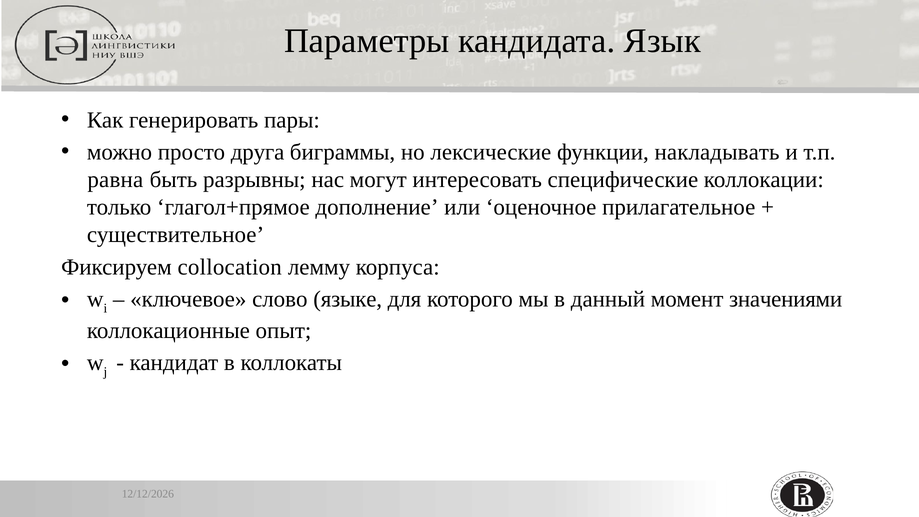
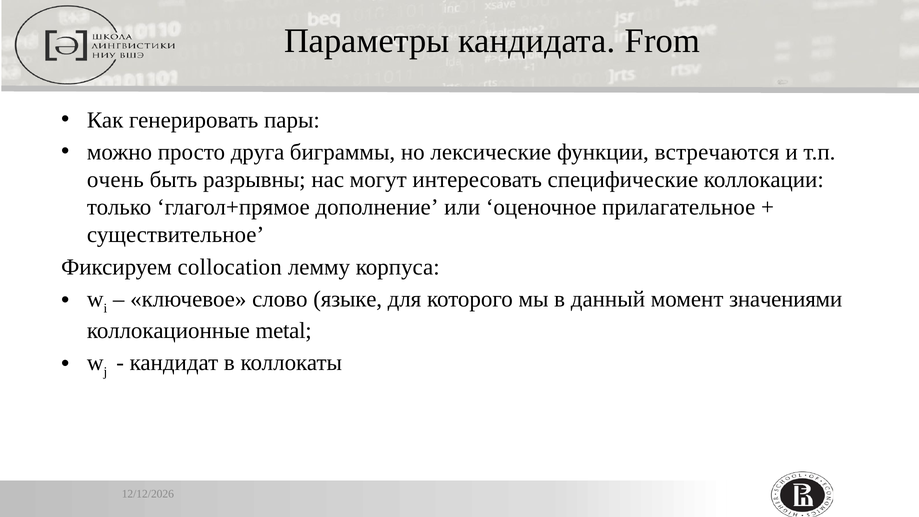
Язык: Язык -> From (662, 41)
накладывать: накладывать -> встречаются (717, 152)
равна: равна -> очень (115, 180)
опыт: опыт -> metal (284, 330)
